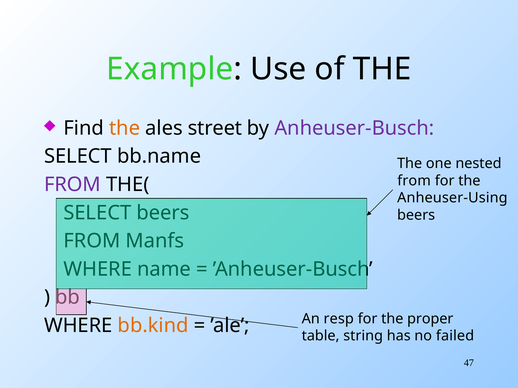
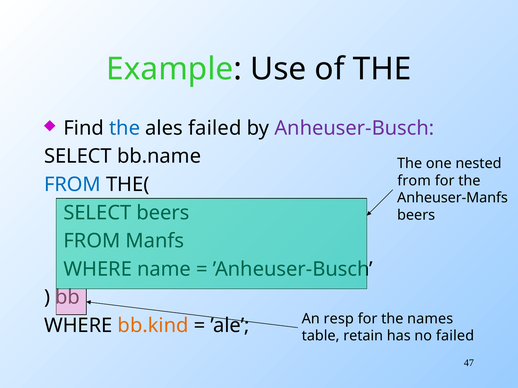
the colour: orange -> blue (125, 128)
ales street: street -> failed (215, 128)
FROM colour: purple -> blue (72, 185)
Anheuser-Using: Anheuser-Using -> Anheuser-Manfs (453, 198)
proper: proper -> names (430, 319)
string: string -> retain (363, 336)
